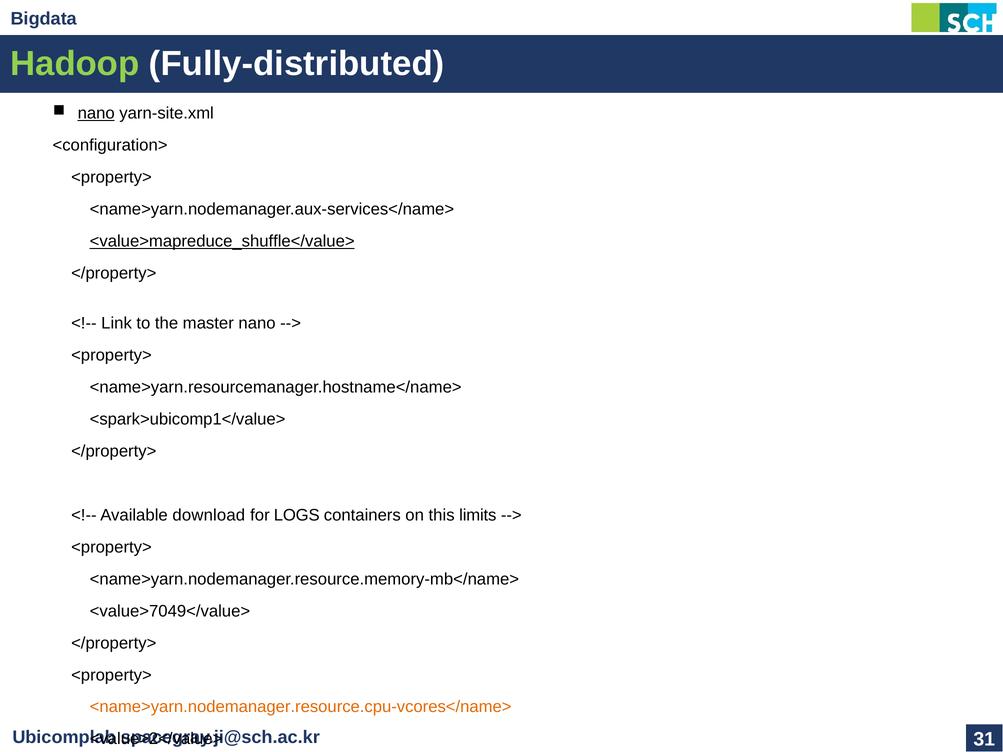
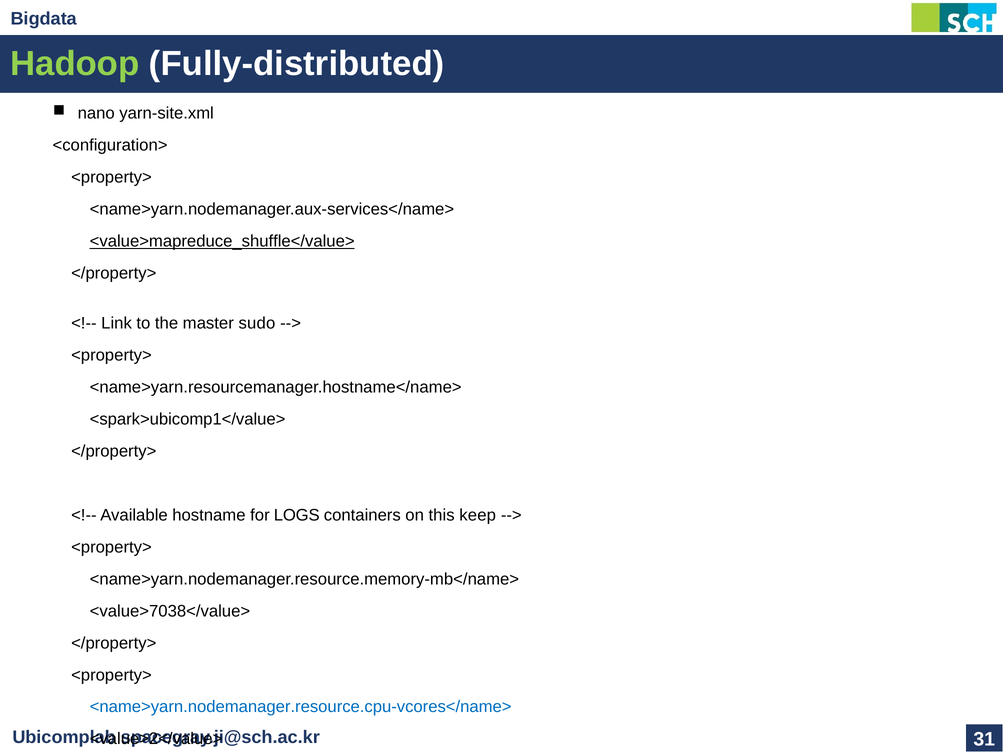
nano underline: present -> none (96, 113)
master nano: nano -> sudo (257, 323)
download: download -> hostname (209, 515)
limits: limits -> keep (478, 515)
<value>7049</value>: <value>7049</value> -> <value>7038</value> (170, 611)
<name>yarn.nodemanager.resource.cpu-vcores</name> colour: orange -> blue (301, 707)
